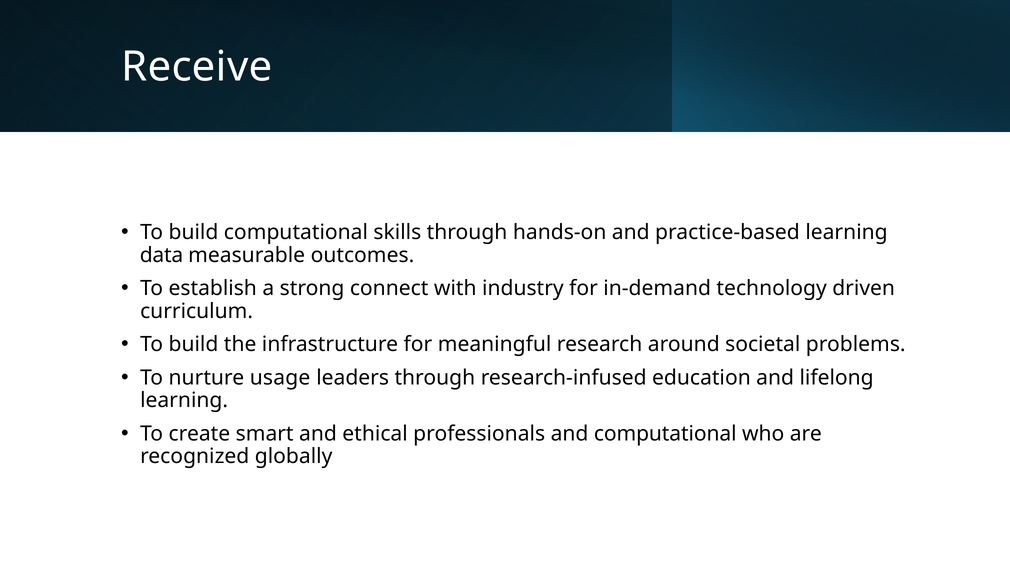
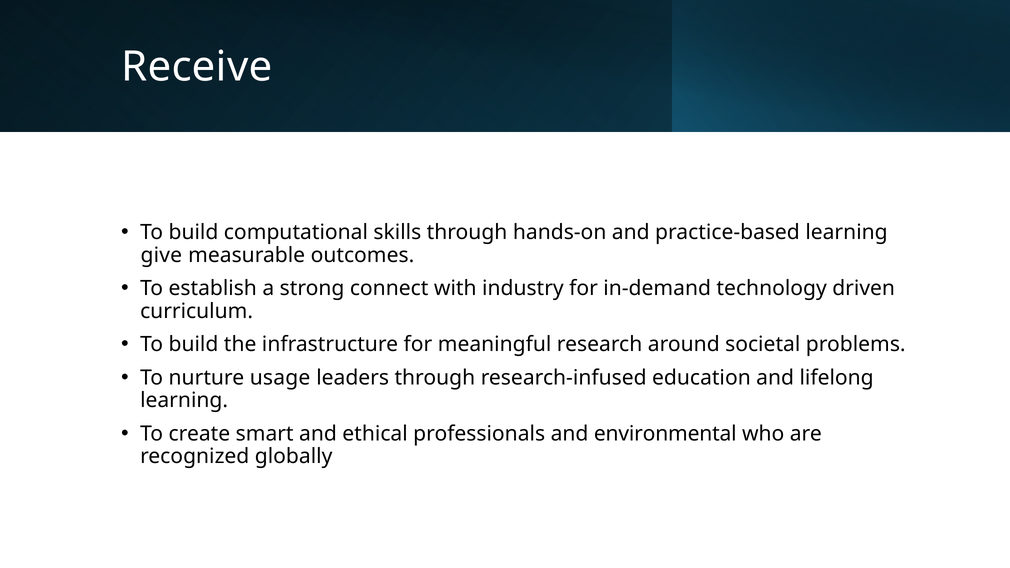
data: data -> give (161, 255)
and computational: computational -> environmental (665, 434)
